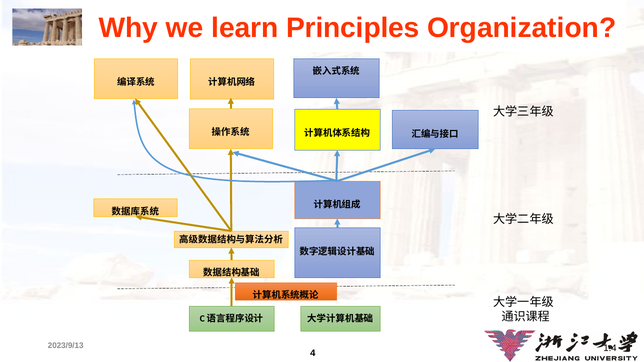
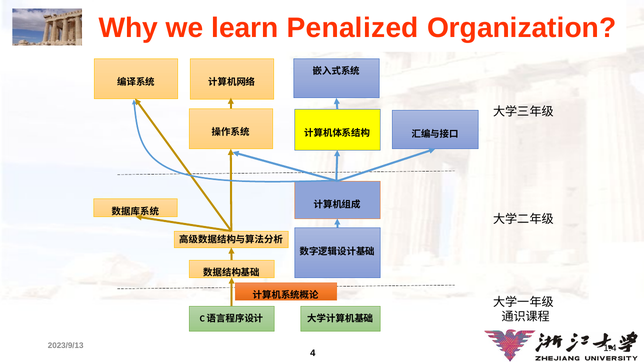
Principles: Principles -> Penalized (353, 28)
